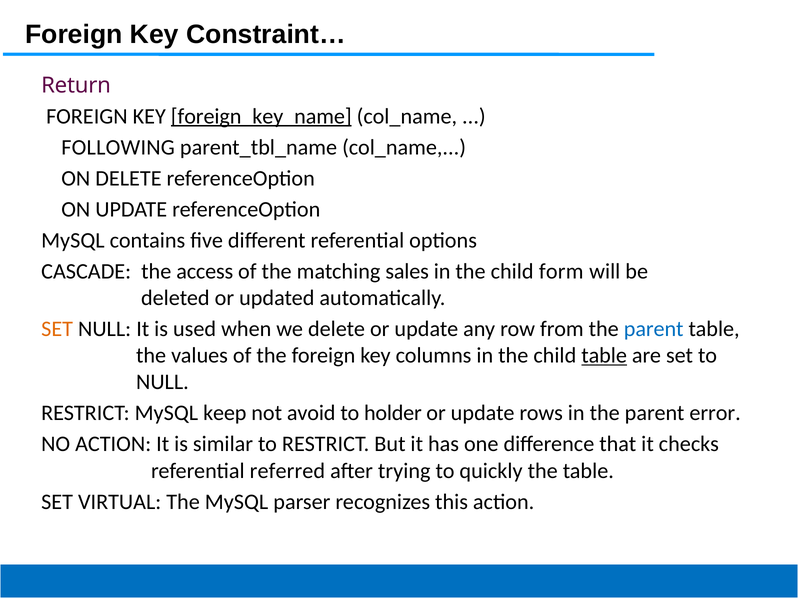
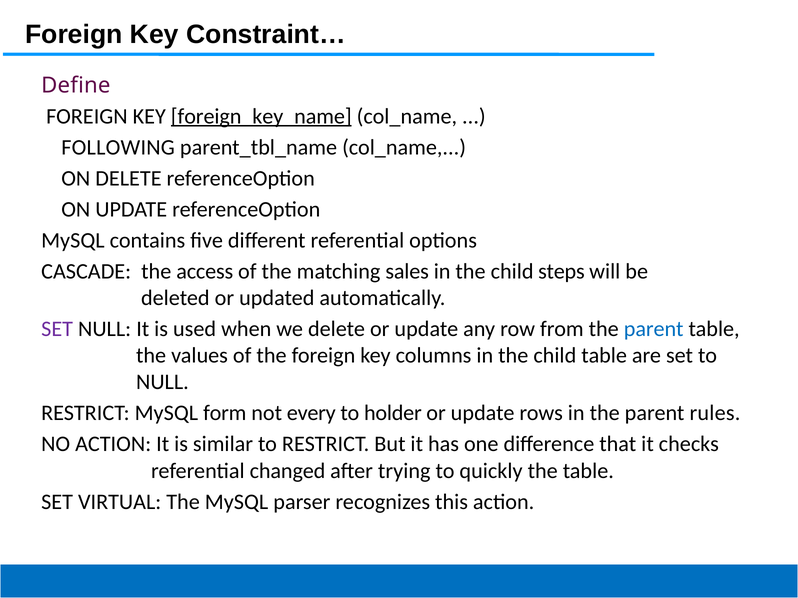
Return: Return -> Define (76, 85)
form: form -> steps (561, 272)
SET colour: orange -> purple (57, 329)
table underline: present -> none (604, 356)
keep: keep -> form (225, 413)
avoid: avoid -> every (311, 413)
error: error -> rules (715, 413)
referred: referred -> changed (288, 471)
